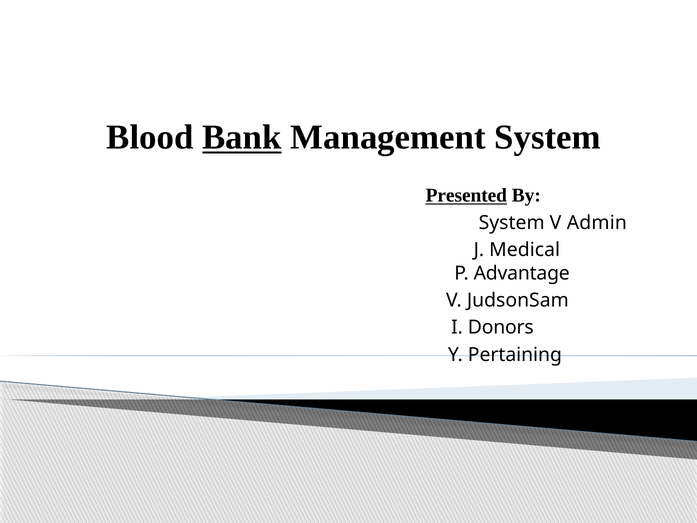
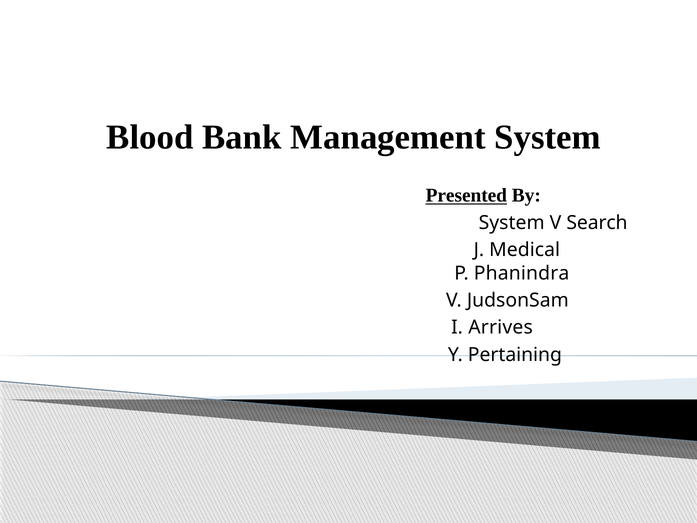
Bank underline: present -> none (242, 137)
Admin: Admin -> Search (597, 223)
Advantage: Advantage -> Phanindra (522, 273)
Donors: Donors -> Arrives (501, 327)
